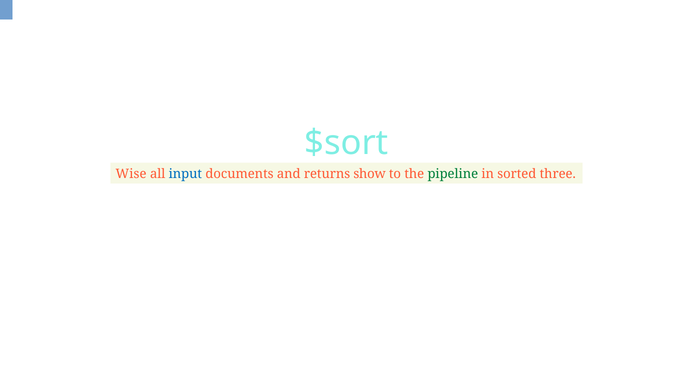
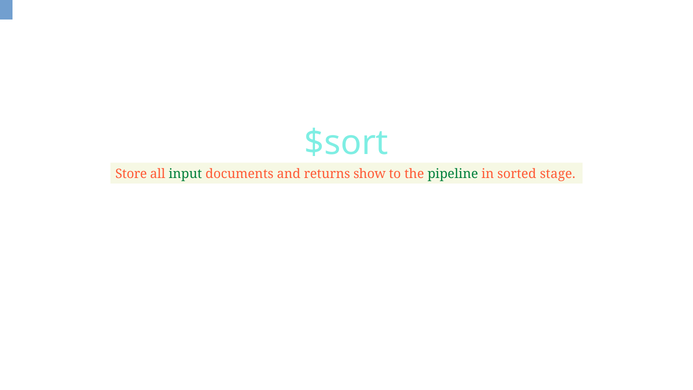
Wise: Wise -> Store (131, 174)
input colour: blue -> green (185, 174)
three: three -> stage (558, 174)
